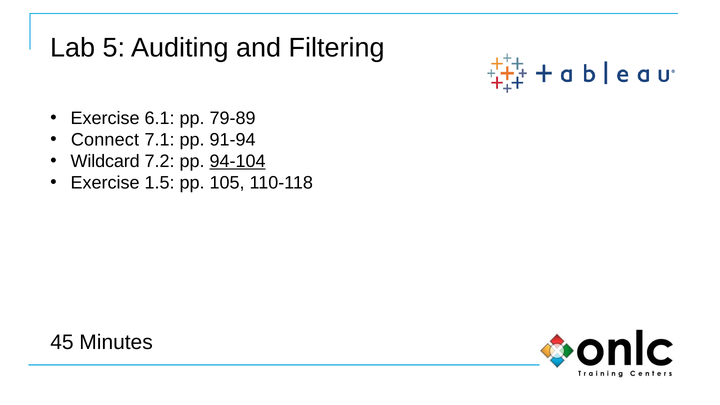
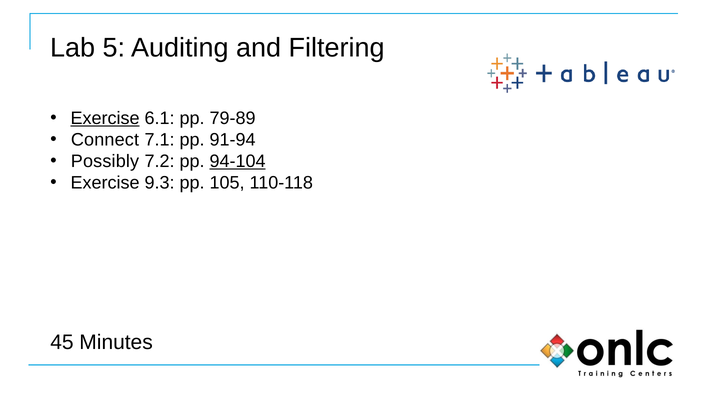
Exercise underline: none -> present (105, 118)
Wildcard: Wildcard -> Possibly (105, 161)
1.5: 1.5 -> 9.3 (160, 183)
